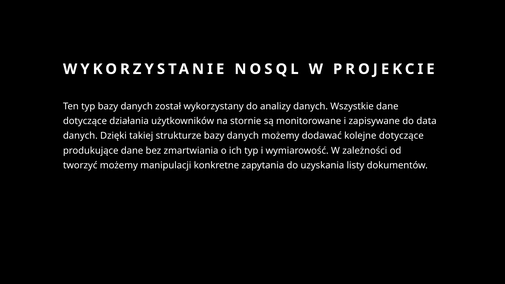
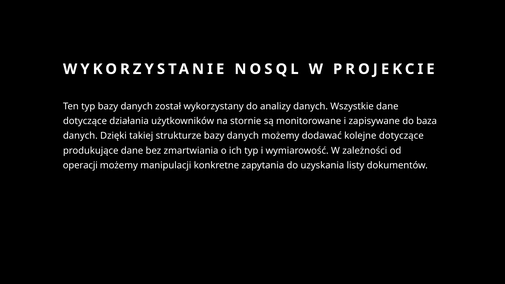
data: data -> baza (427, 121)
tworzyć: tworzyć -> operacji (80, 165)
